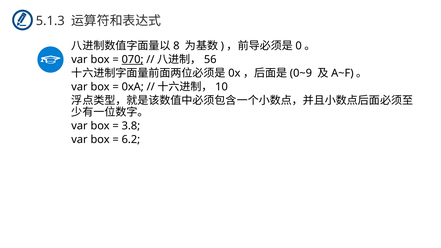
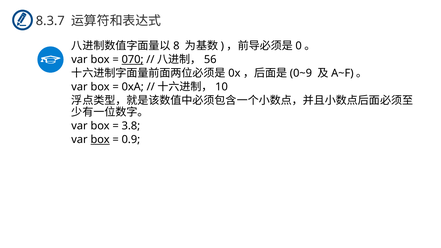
5.1.3: 5.1.3 -> 8.3.7 (50, 21)
box underline: none -> present (100, 140)
6.2: 6.2 -> 0.9 (131, 140)
